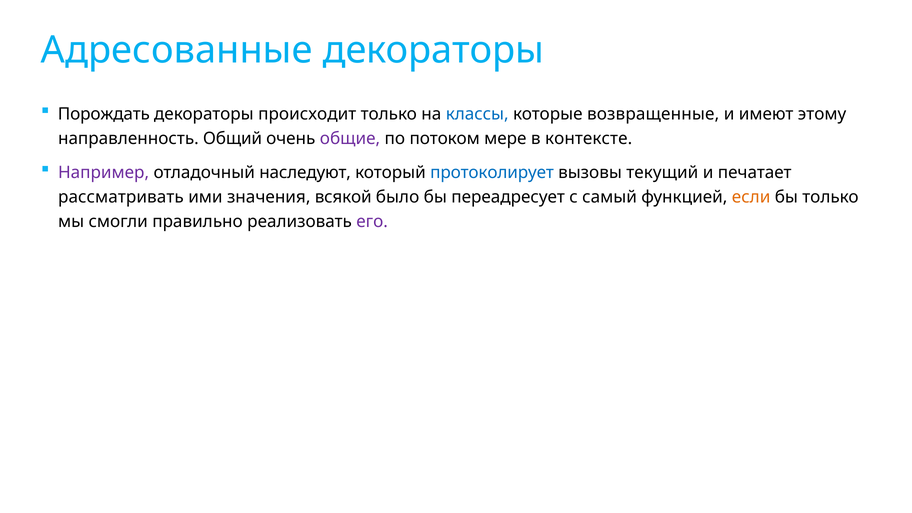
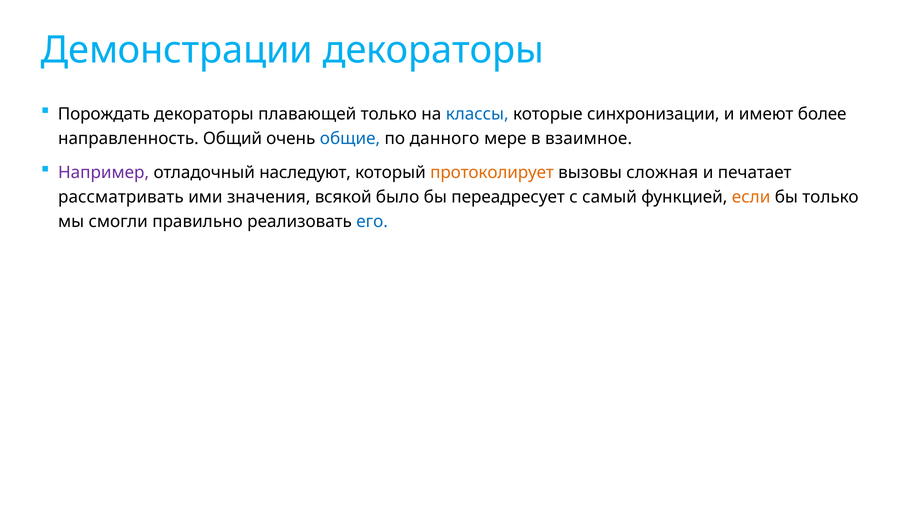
Адресованные: Адресованные -> Демонстрации (177, 50)
происходит: происходит -> плавающей (307, 114)
возвращенные: возвращенные -> синхронизации (653, 114)
этому: этому -> более (822, 114)
общие colour: purple -> blue (350, 138)
потоком: потоком -> данного (445, 138)
контексте: контексте -> взаимное (589, 138)
протоколирует colour: blue -> orange (492, 173)
текущий: текущий -> сложная (662, 173)
его colour: purple -> blue (372, 222)
